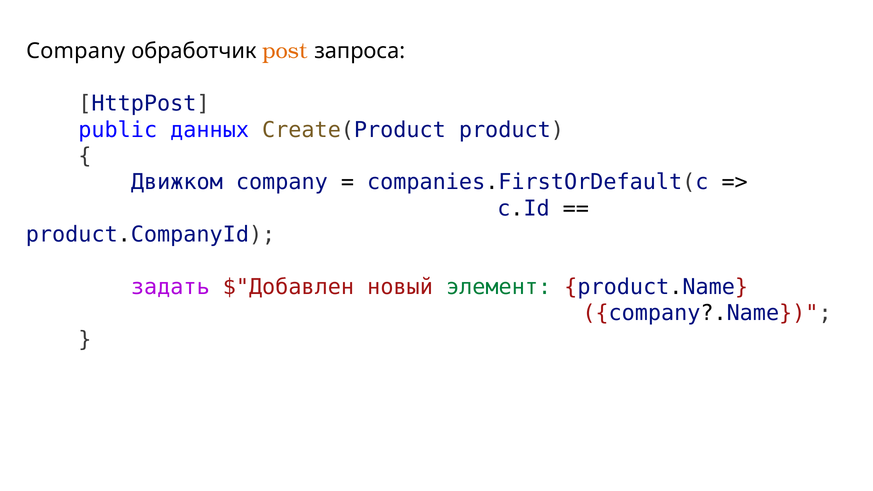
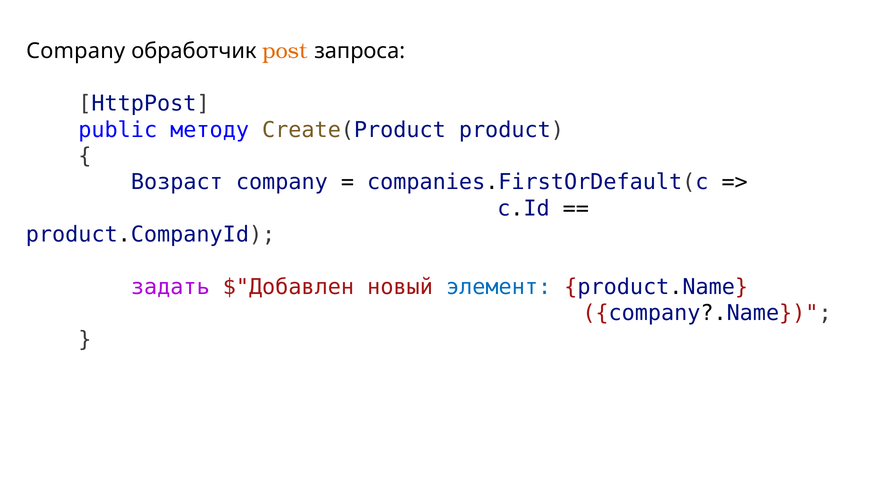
данных: данных -> методу (210, 130)
Движком: Движком -> Возраст (177, 182)
элемент colour: green -> blue (499, 287)
